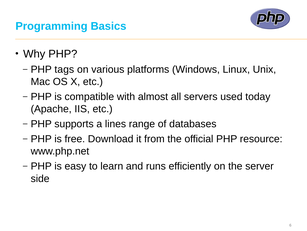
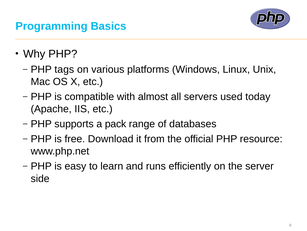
lines: lines -> pack (116, 124)
